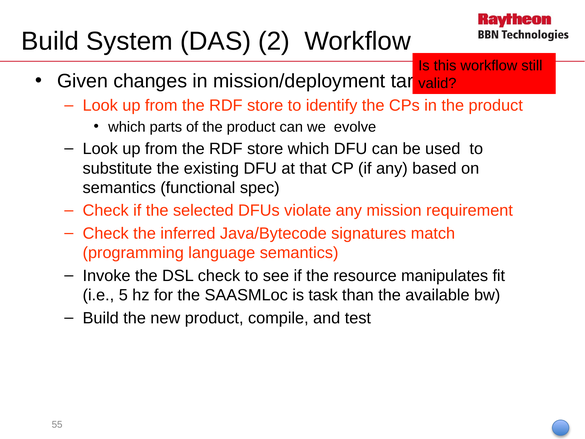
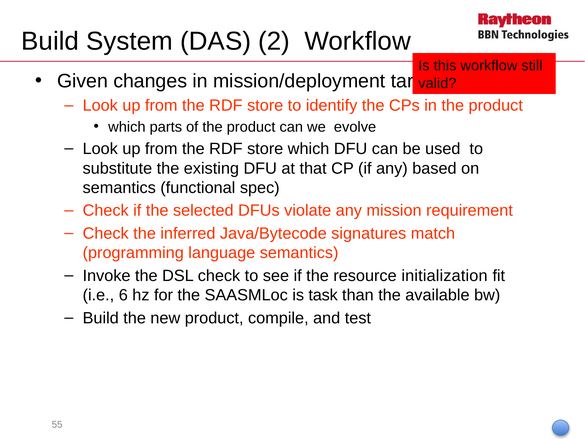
manipulates: manipulates -> initialization (444, 276)
5: 5 -> 6 (123, 295)
